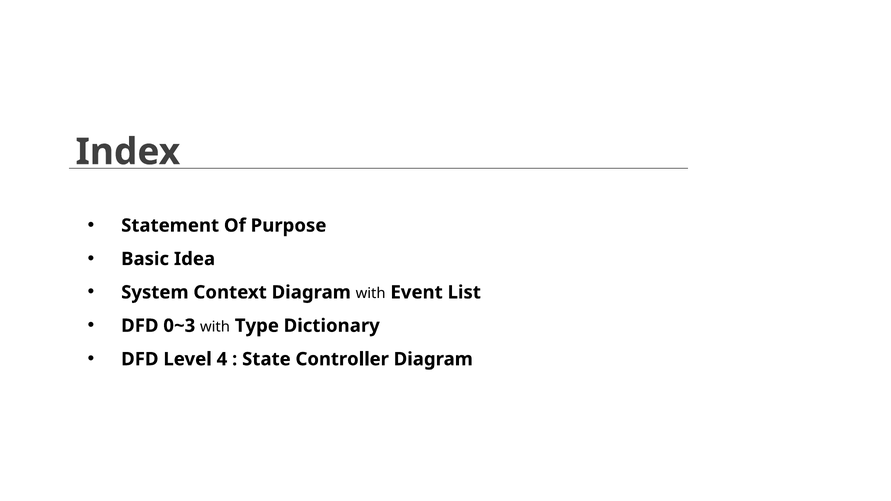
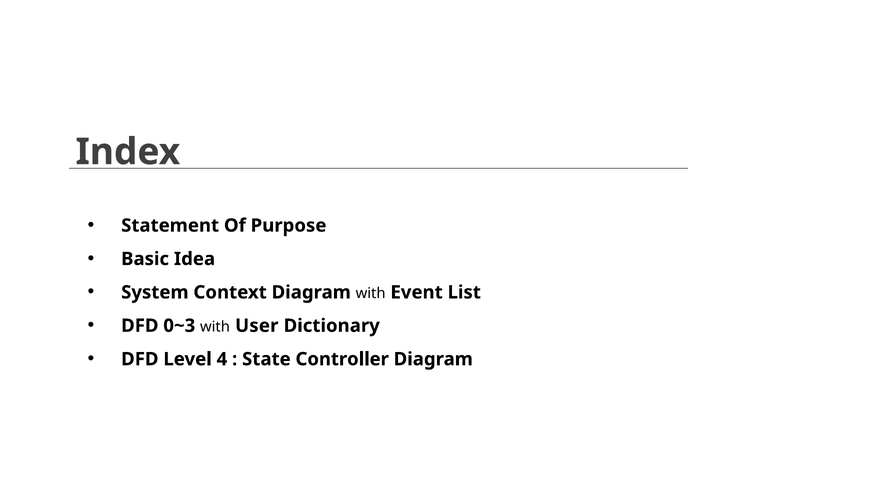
Type: Type -> User (257, 326)
